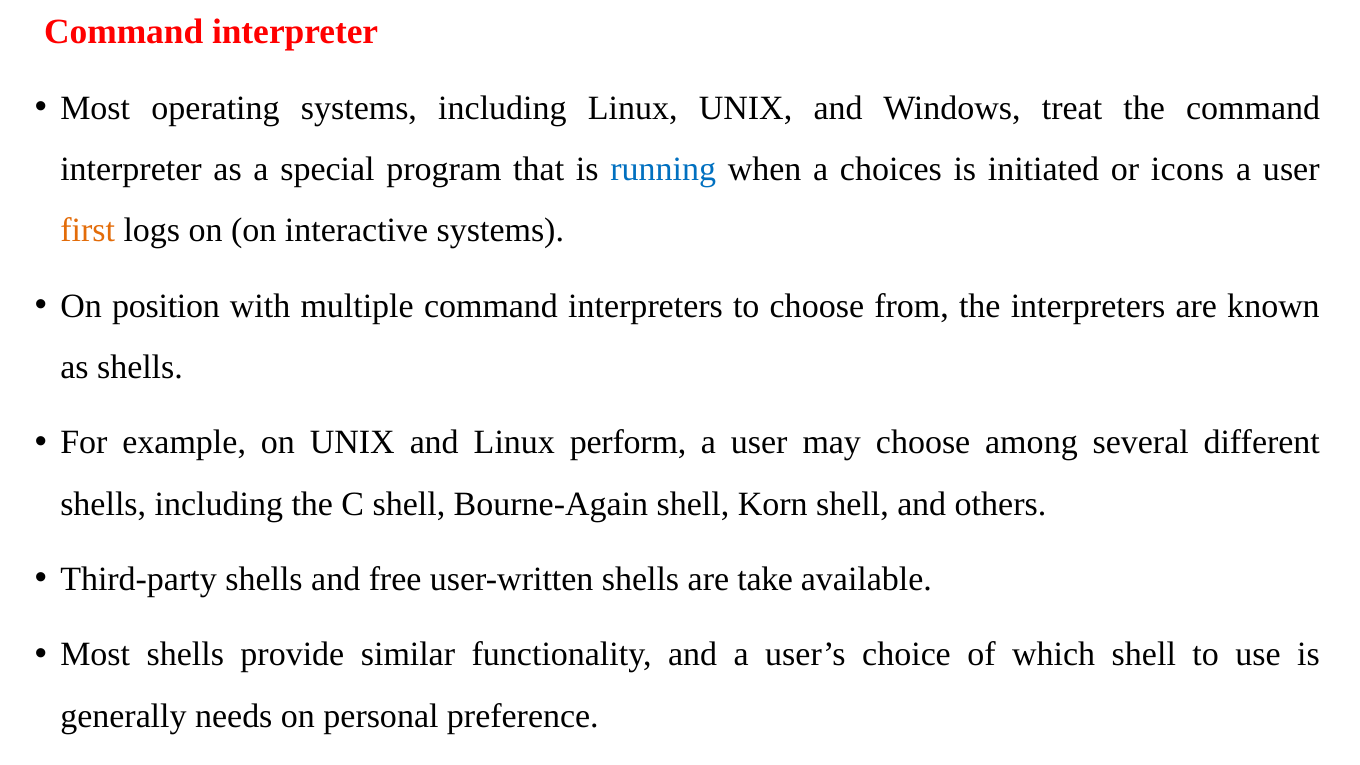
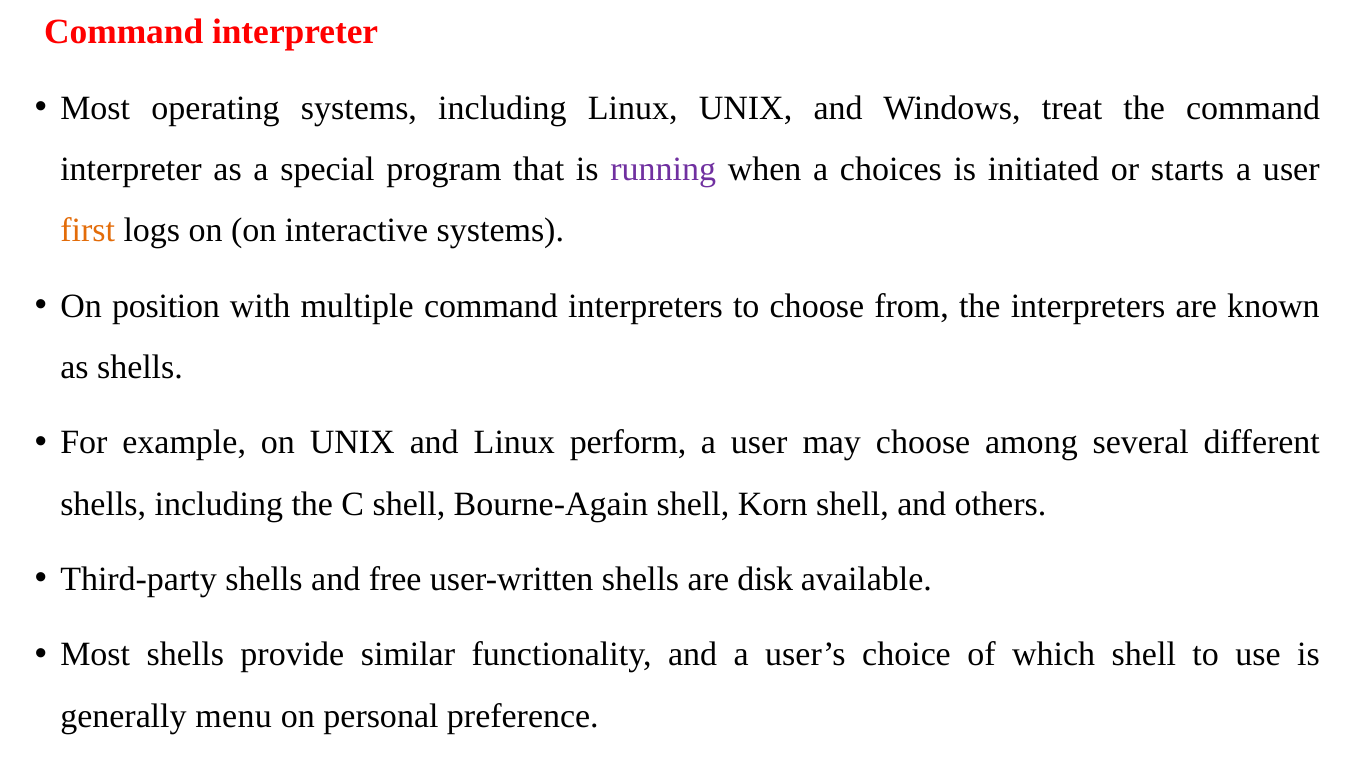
running colour: blue -> purple (663, 170)
icons: icons -> starts (1188, 170)
take: take -> disk (765, 579)
needs: needs -> menu (234, 716)
